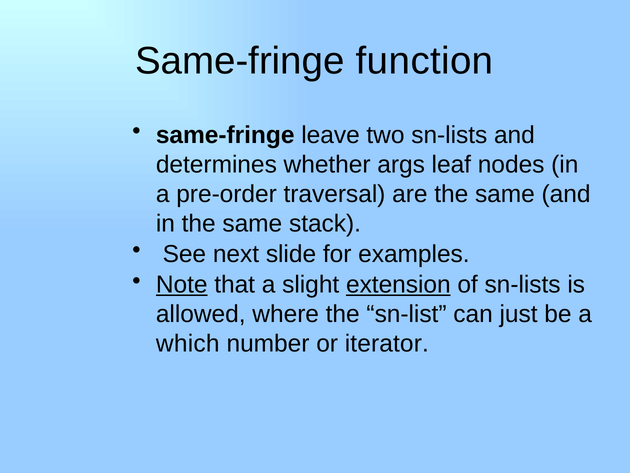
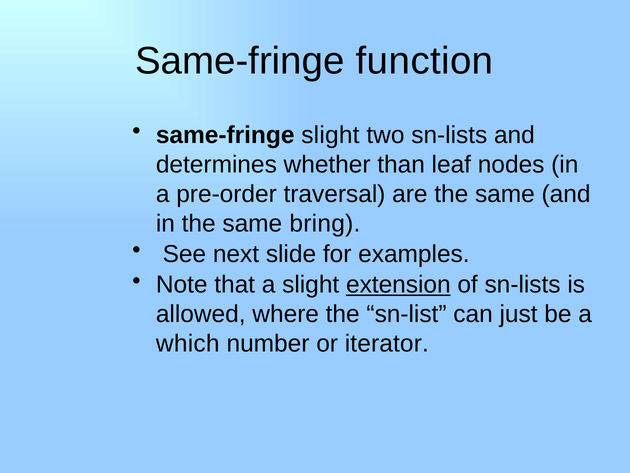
same-fringe leave: leave -> slight (330, 135)
args: args -> than (401, 164)
stack: stack -> bring (325, 223)
Note underline: present -> none (182, 285)
